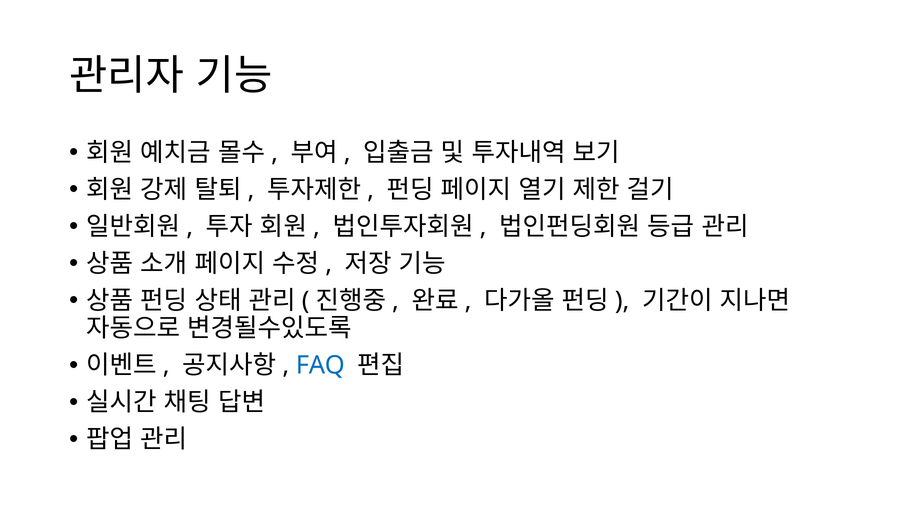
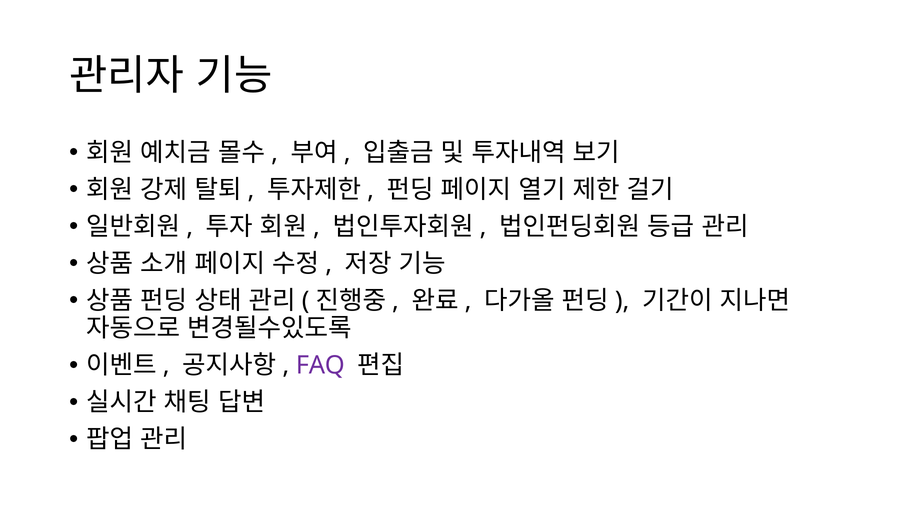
FAQ colour: blue -> purple (320, 366)
